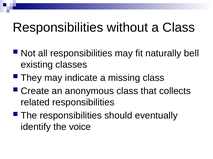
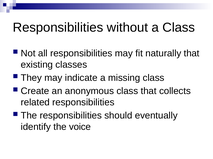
naturally bell: bell -> that (192, 54)
